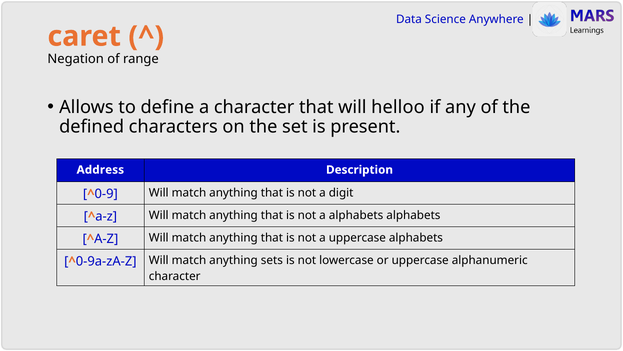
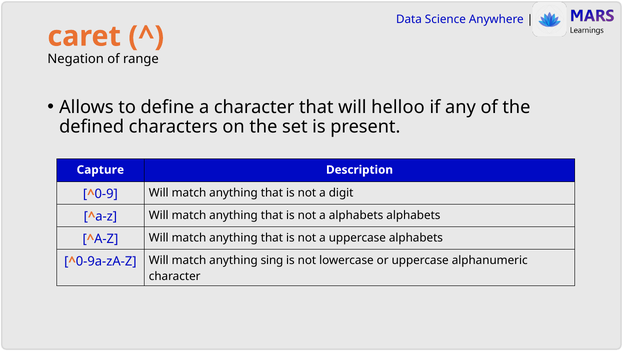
Address: Address -> Capture (100, 170)
sets: sets -> sing (272, 260)
